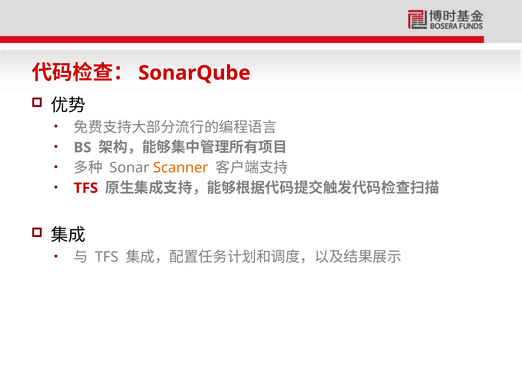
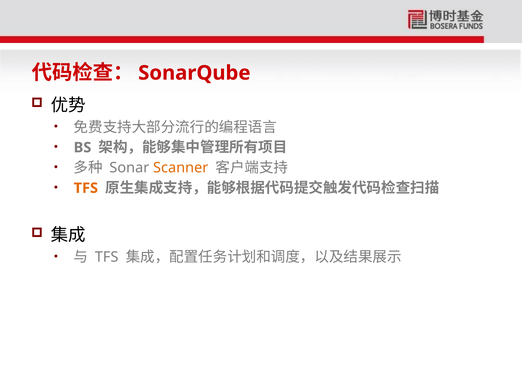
TFS colour: red -> orange (86, 188)
